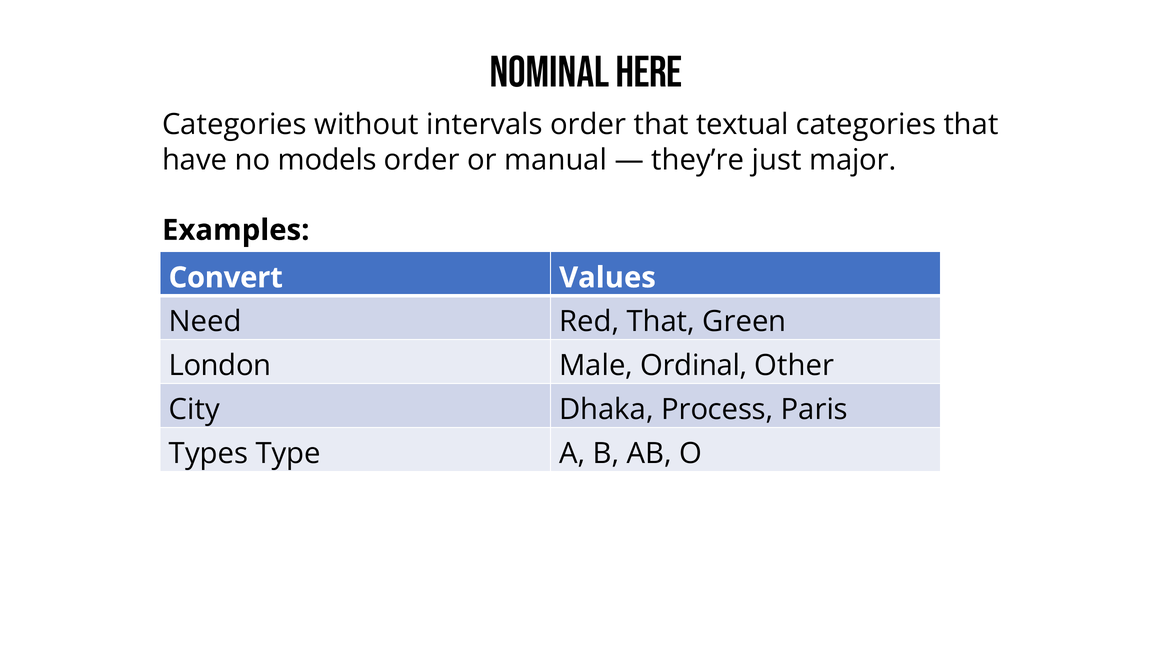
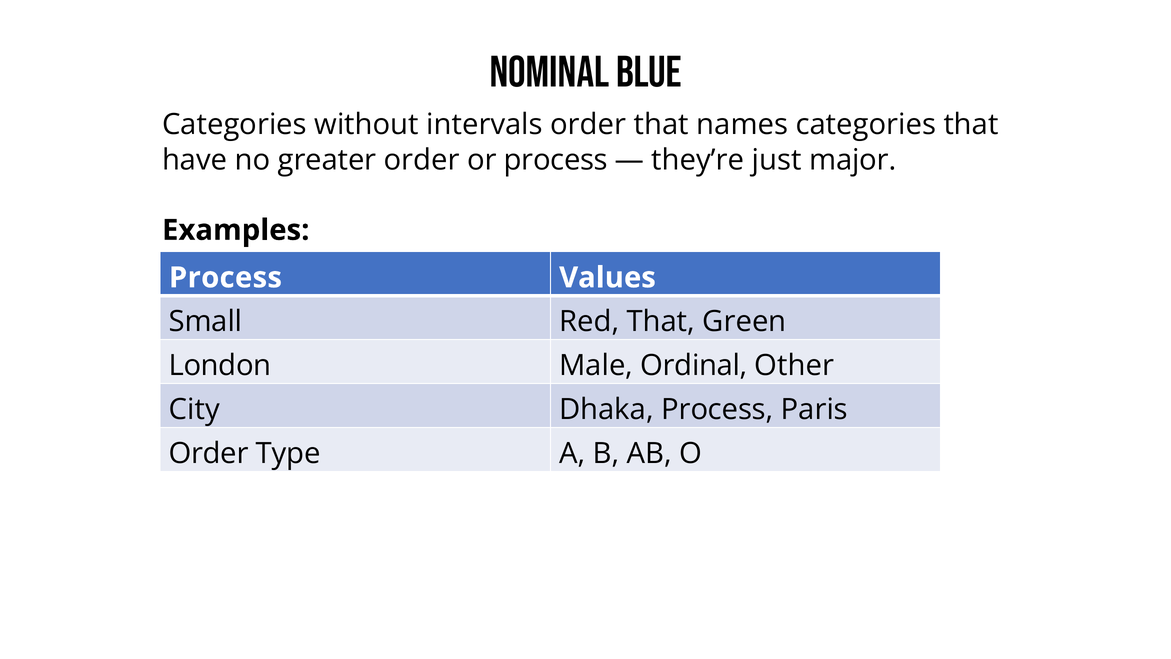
Here: Here -> Blue (649, 72)
textual: textual -> names (742, 125)
models: models -> greater (327, 160)
or manual: manual -> process (556, 160)
Convert: Convert -> Process (225, 278)
Need: Need -> Small (205, 322)
Types: Types -> Order (209, 453)
